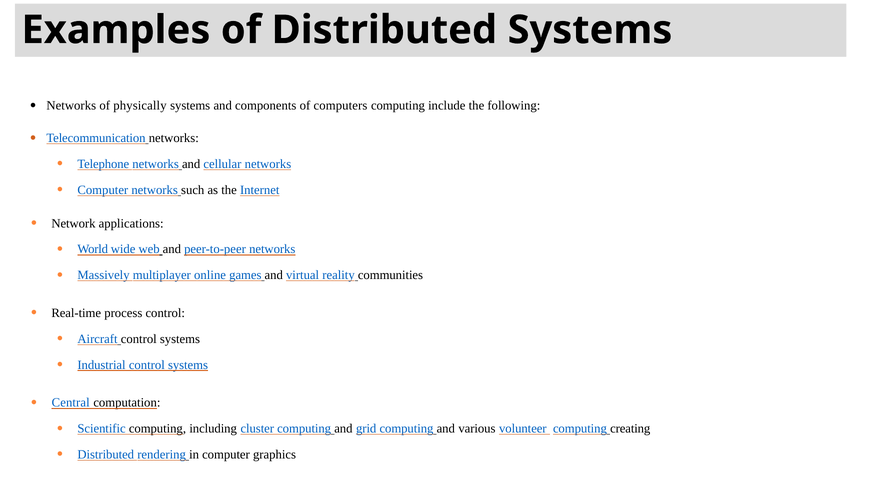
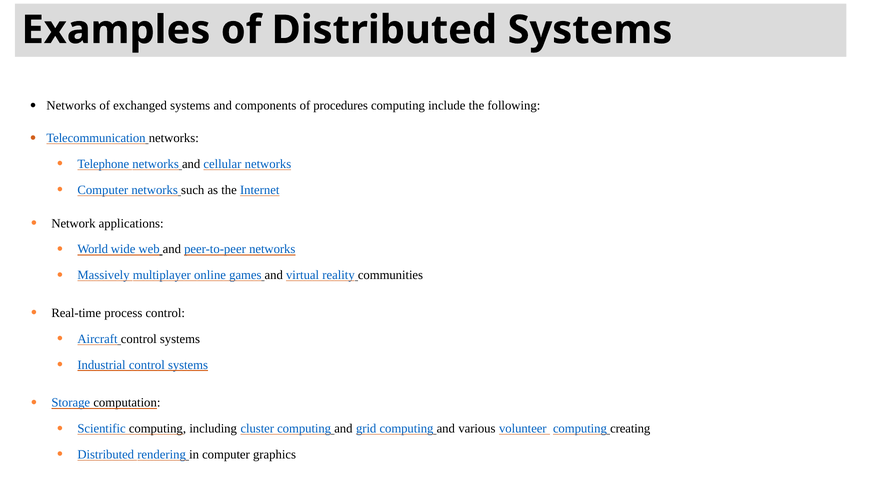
physically: physically -> exchanged (140, 106)
computers: computers -> procedures (341, 106)
Central: Central -> Storage (71, 403)
